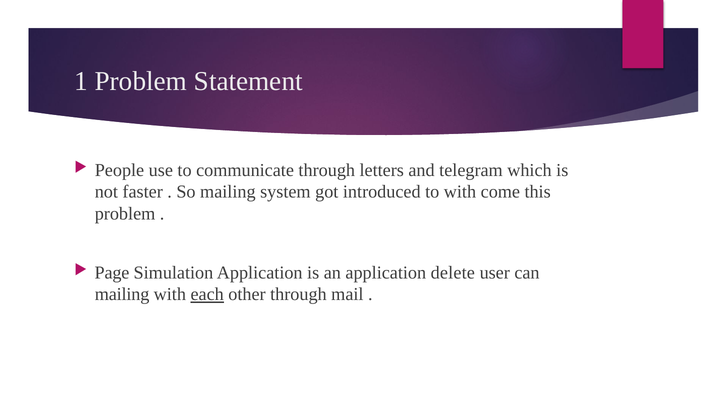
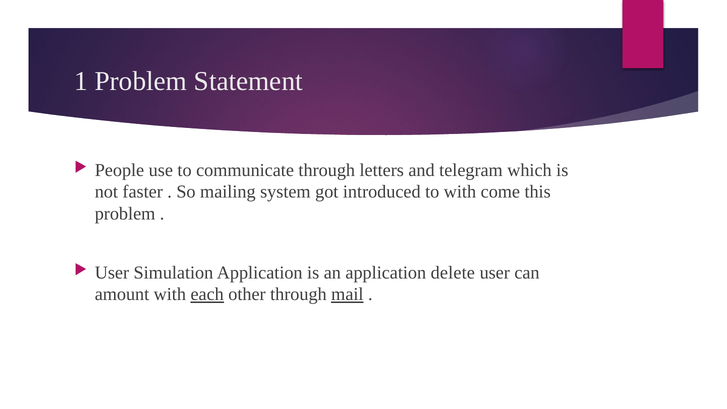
Page: Page -> User (112, 273)
mailing: mailing -> amount (122, 294)
mail underline: none -> present (347, 294)
